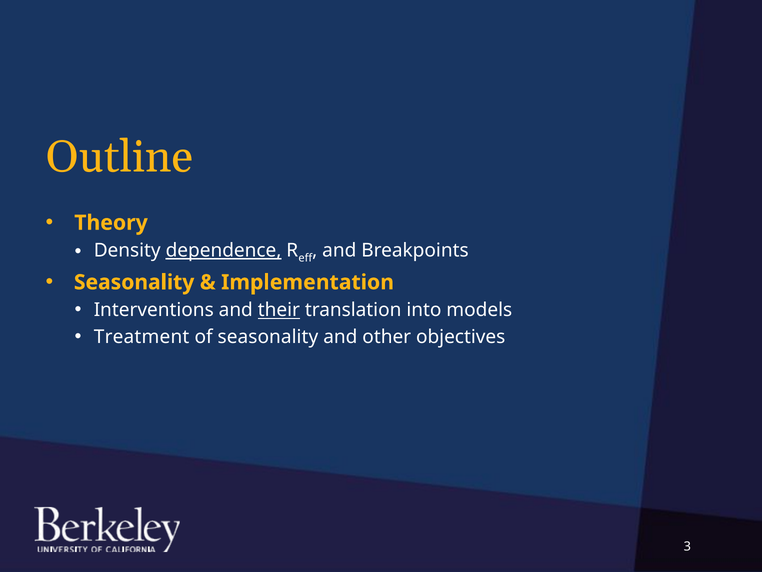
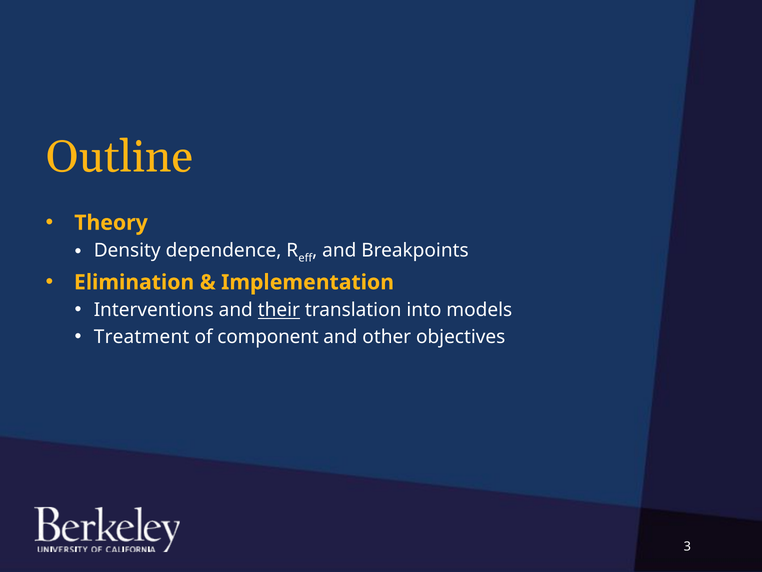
dependence underline: present -> none (224, 250)
Seasonality: Seasonality -> Elimination (134, 282)
of seasonality: seasonality -> component (268, 337)
